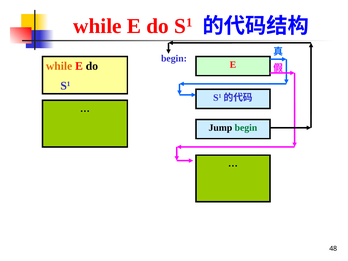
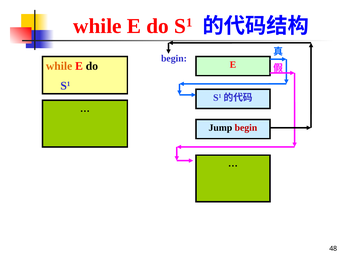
begin colour: green -> red (246, 128)
